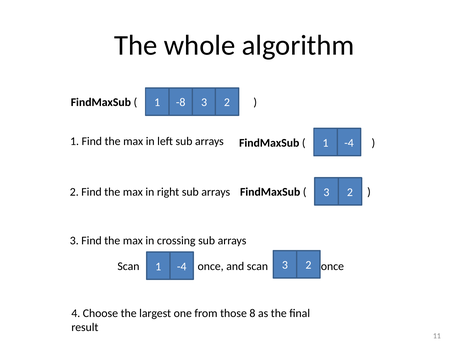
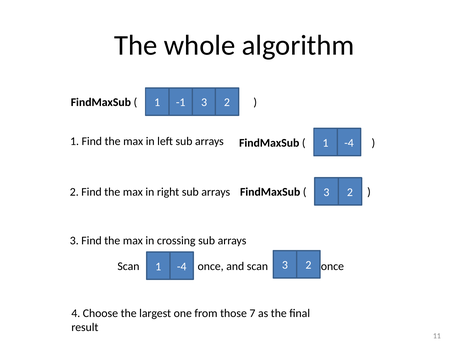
-8: -8 -> -1 (181, 102)
8: 8 -> 7 (252, 313)
